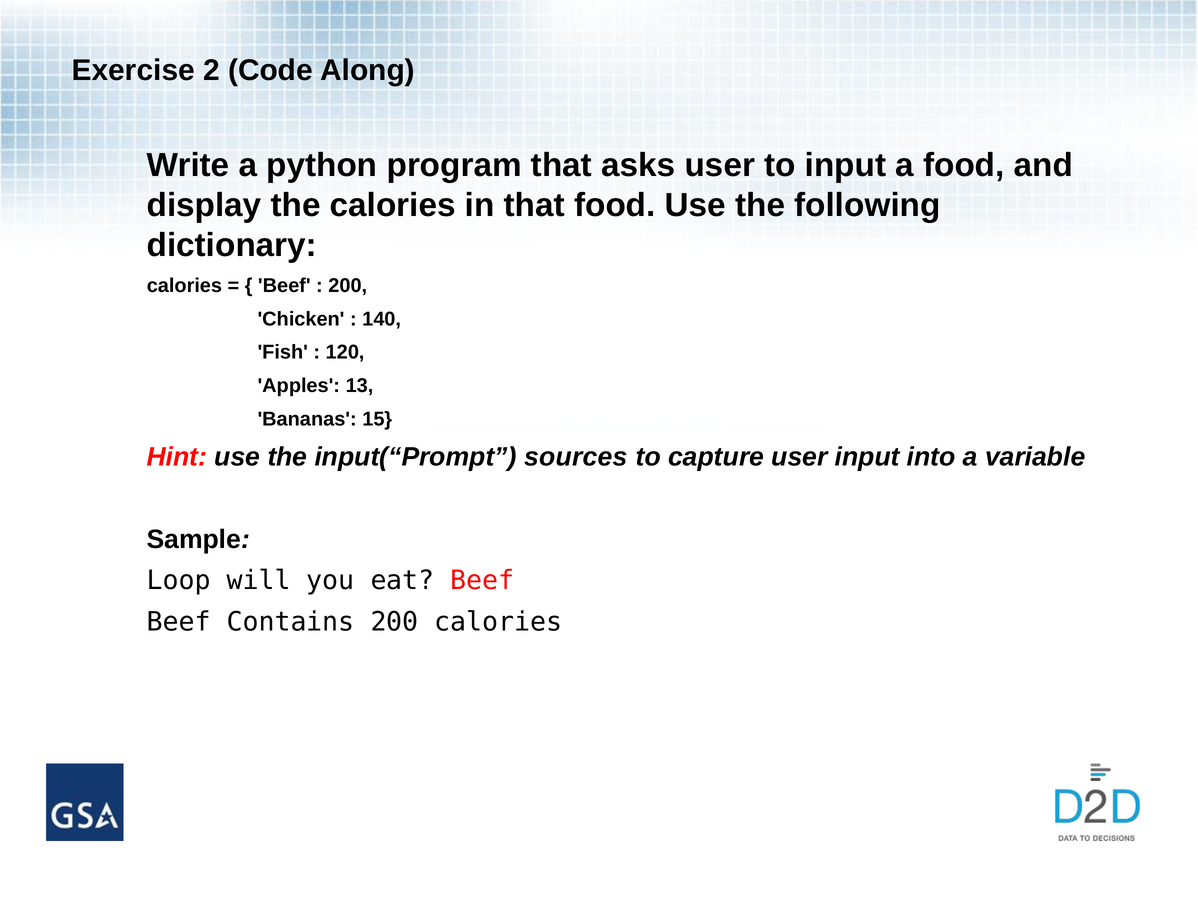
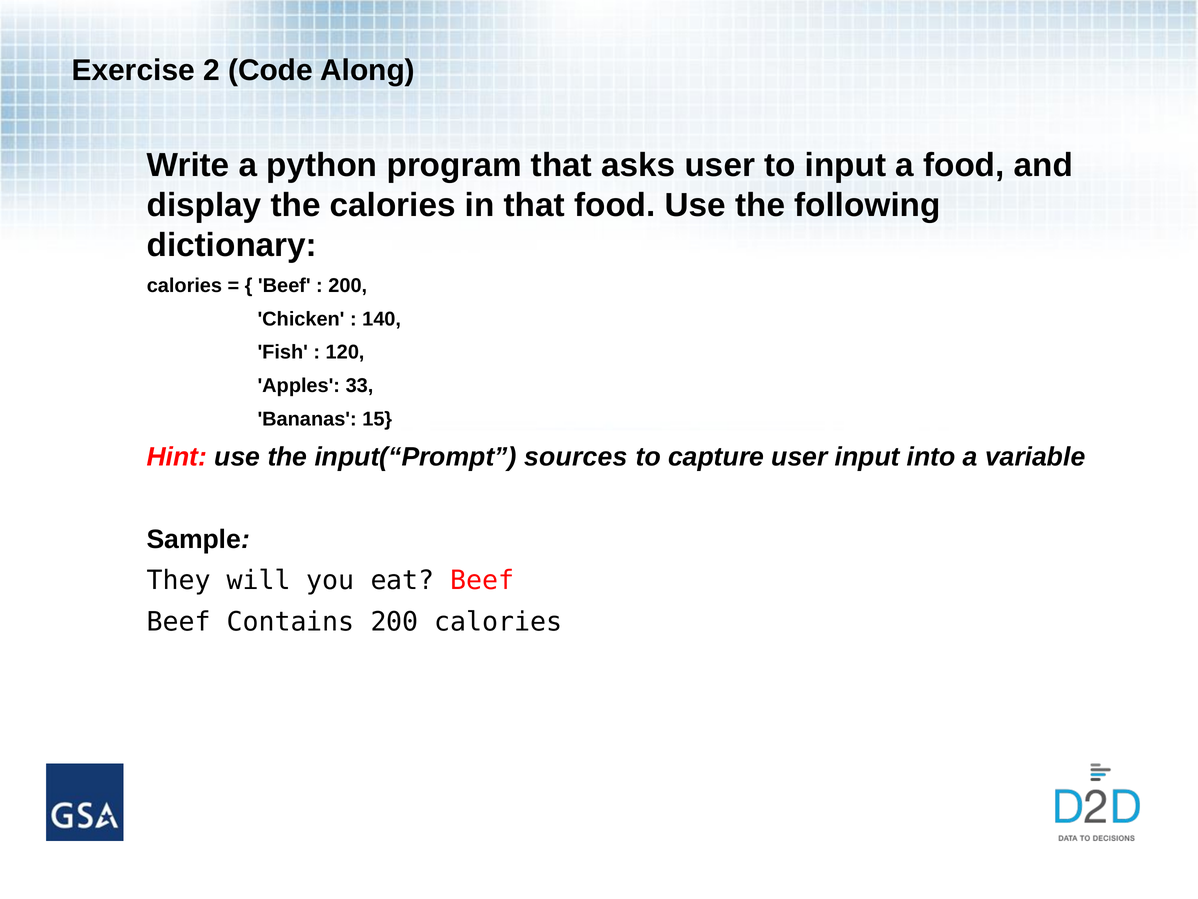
13: 13 -> 33 (359, 385)
Loop: Loop -> They (179, 580)
